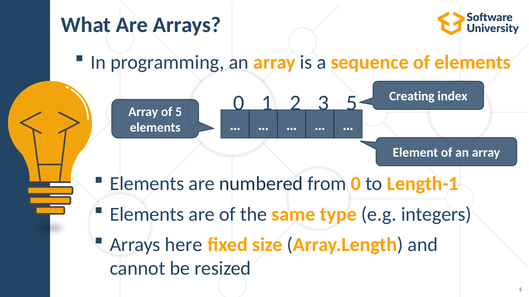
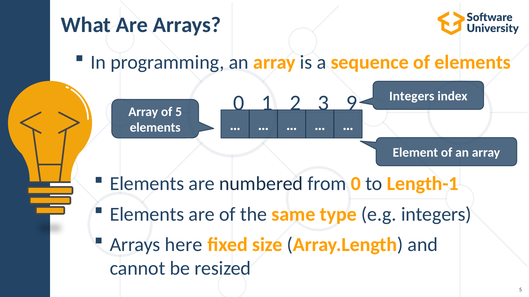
Creating: Creating -> Integers (412, 96)
3 5: 5 -> 9 (352, 103)
